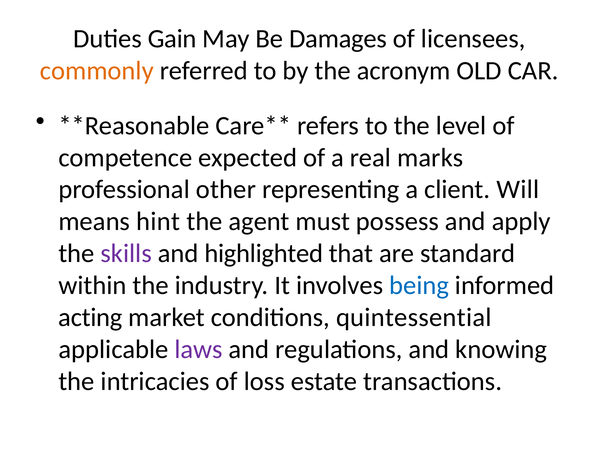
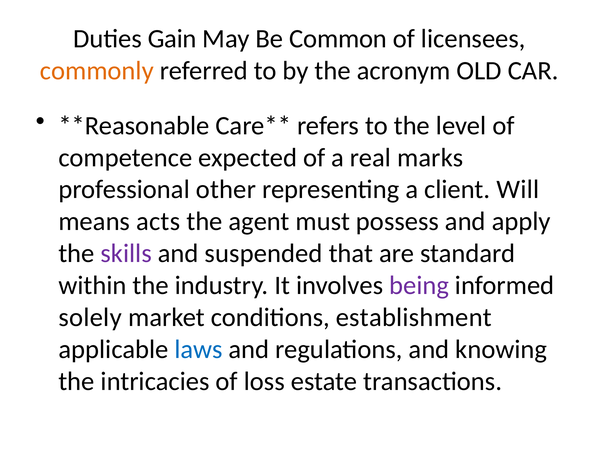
Damages: Damages -> Common (338, 39)
hint: hint -> acts (158, 222)
highlighted: highlighted -> suspended (264, 254)
being colour: blue -> purple (419, 286)
acting: acting -> solely (90, 318)
quintessential: quintessential -> establishment (414, 318)
laws colour: purple -> blue (199, 350)
